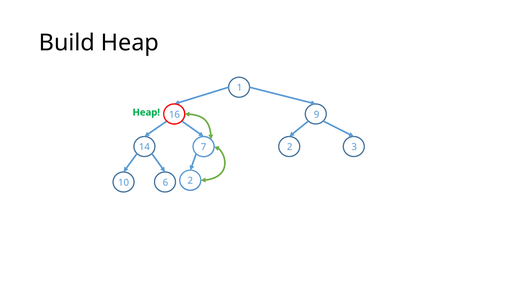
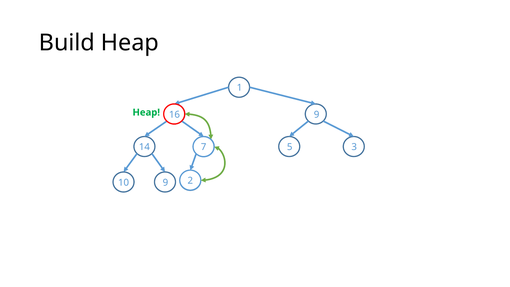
2: 2 -> 5 (290, 147)
10 6: 6 -> 9 (165, 182)
